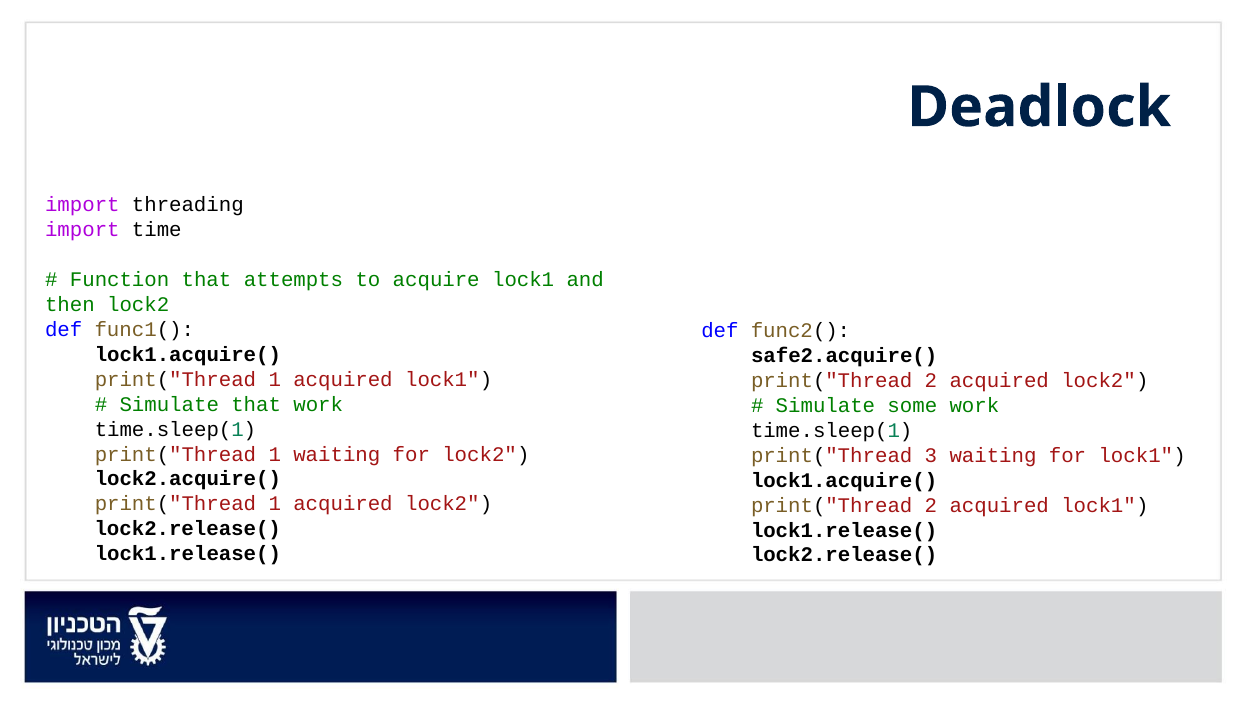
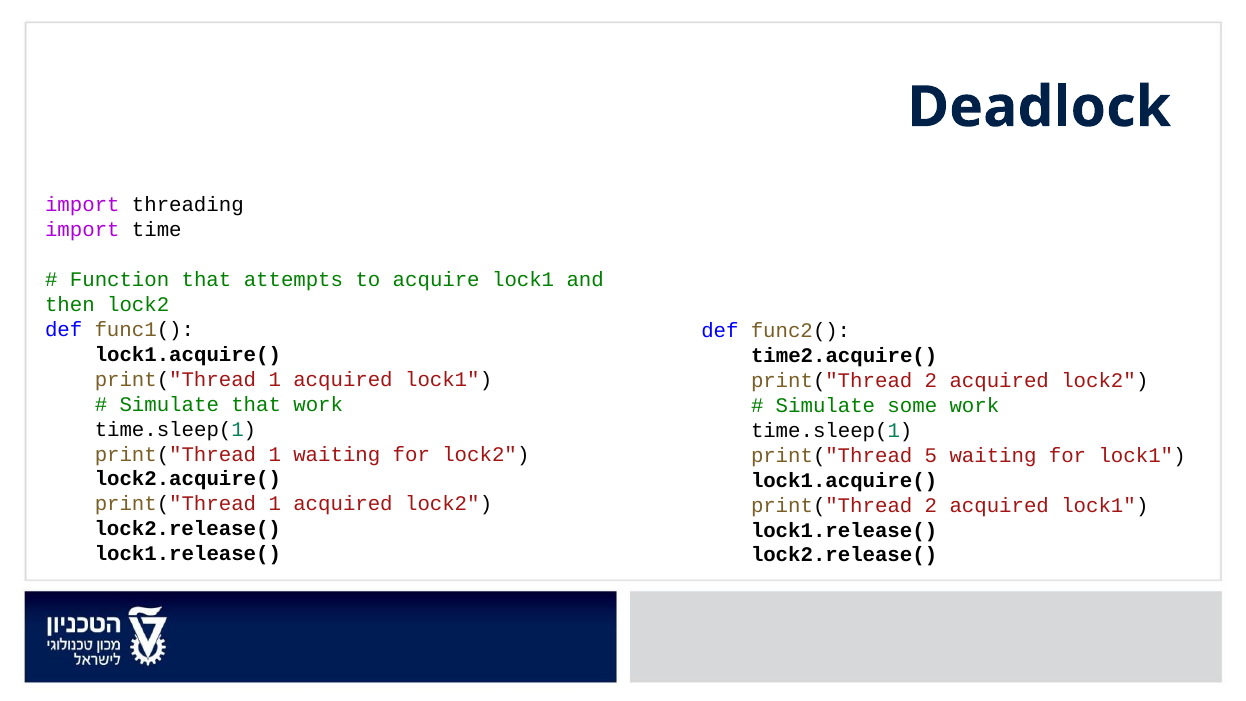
safe2.acquire(: safe2.acquire( -> time2.acquire( (844, 356)
3: 3 -> 5 (931, 455)
